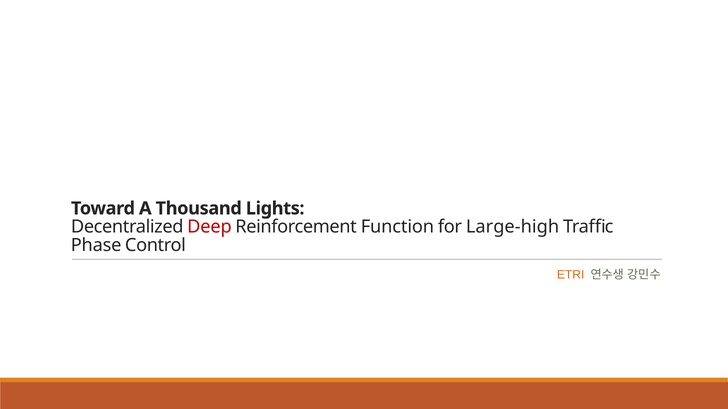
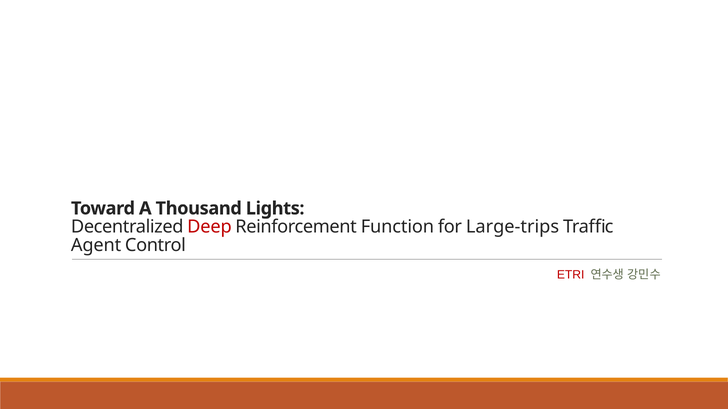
Large-high: Large-high -> Large-trips (513, 227)
Phase: Phase -> Agent (96, 246)
ETRI colour: orange -> red (571, 275)
